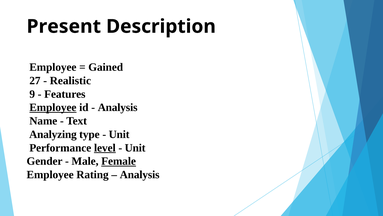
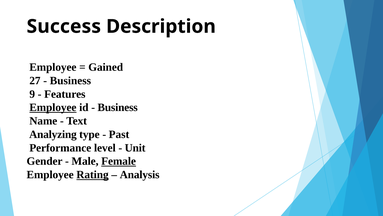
Present: Present -> Success (64, 26)
Realistic: Realistic -> Business (70, 80)
Analysis: Analysis -> Business (118, 107)
Unit: Unit -> Past (119, 134)
level underline: present -> none (105, 147)
Rating underline: none -> present (93, 174)
